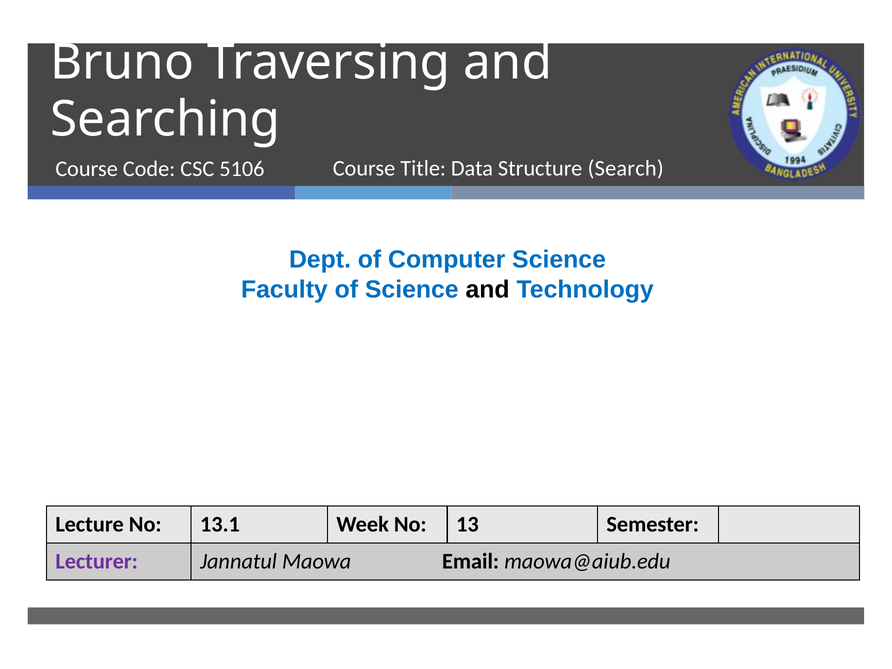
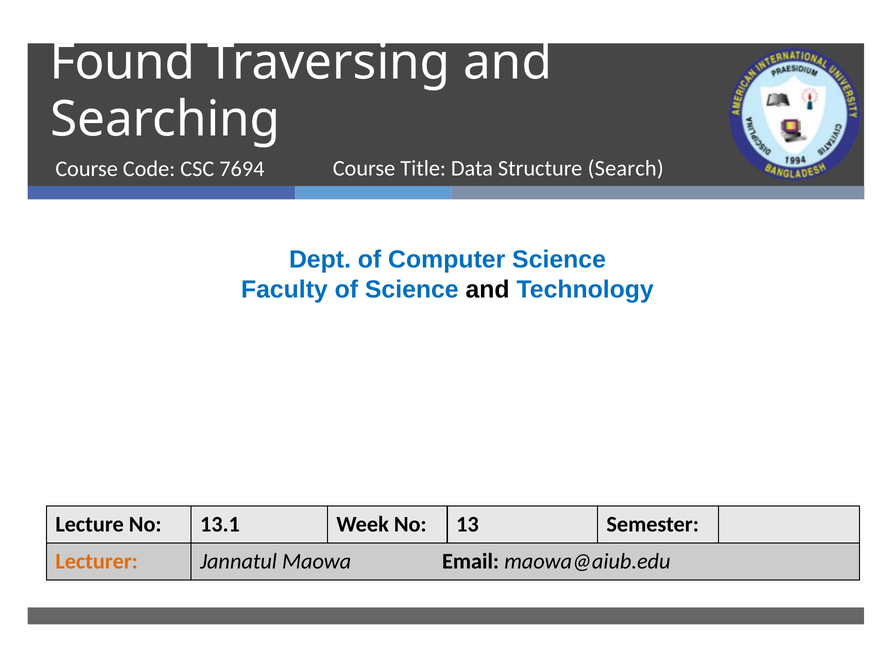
Bruno: Bruno -> Found (122, 62)
5106: 5106 -> 7694 (242, 169)
Lecturer colour: purple -> orange (97, 561)
